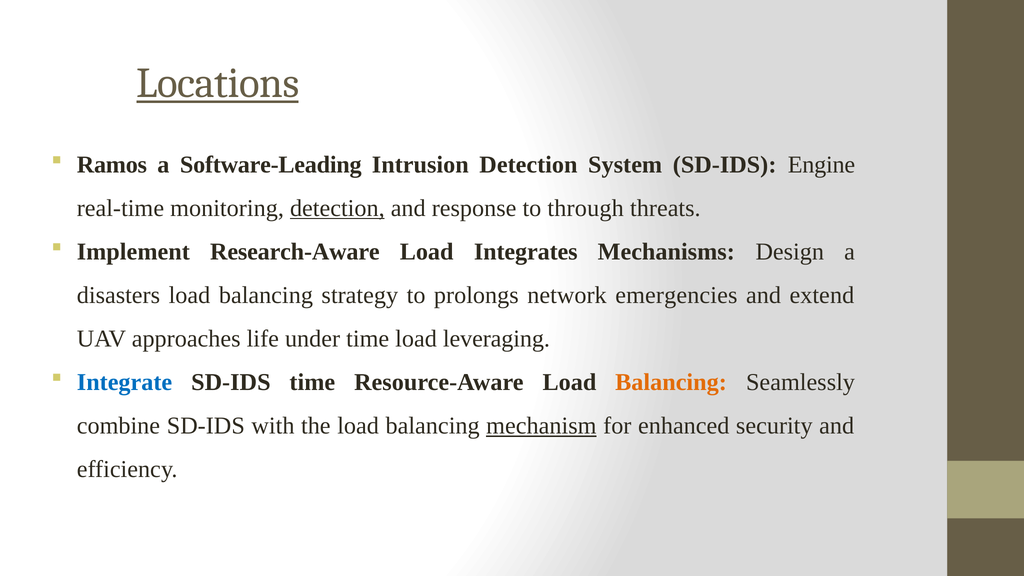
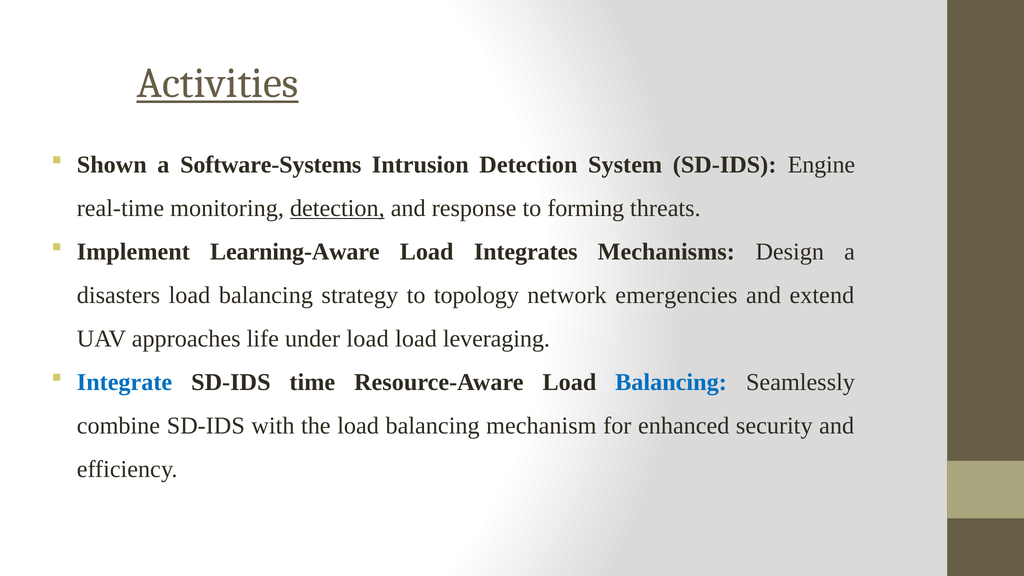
Locations: Locations -> Activities (218, 83)
Ramos: Ramos -> Shown (112, 165)
Software-Leading: Software-Leading -> Software-Systems (271, 165)
through: through -> forming (586, 208)
Research-Aware: Research-Aware -> Learning-Aware (295, 252)
prolongs: prolongs -> topology (476, 295)
under time: time -> load (368, 339)
Balancing colour: orange -> blue (671, 382)
mechanism underline: present -> none (541, 426)
